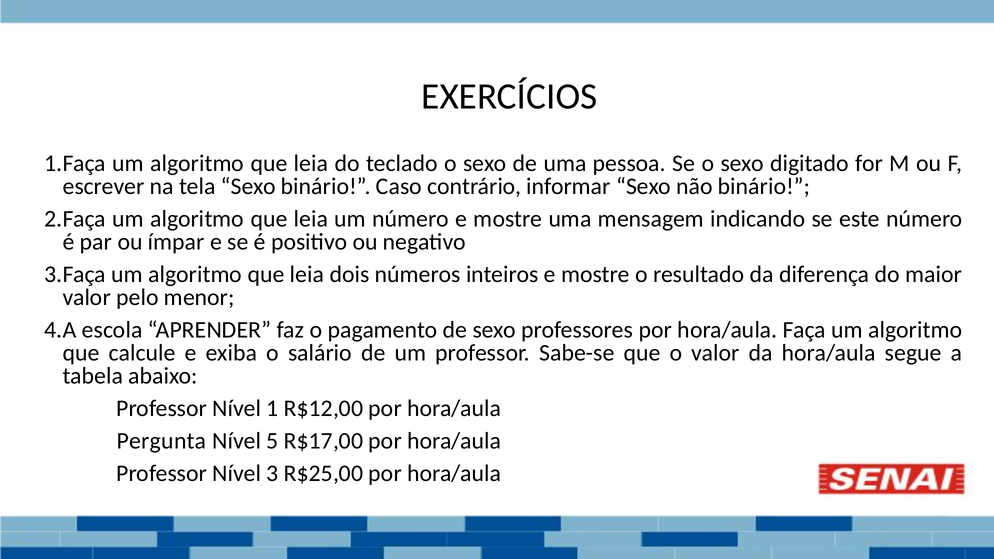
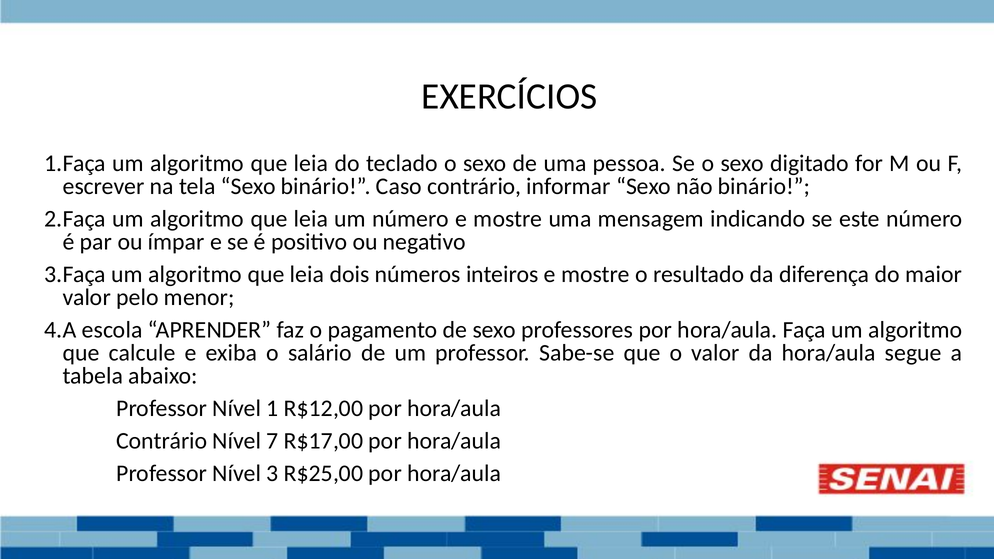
Pergunta: Pergunta -> Contrário (162, 441)
5: 5 -> 7 (272, 441)
